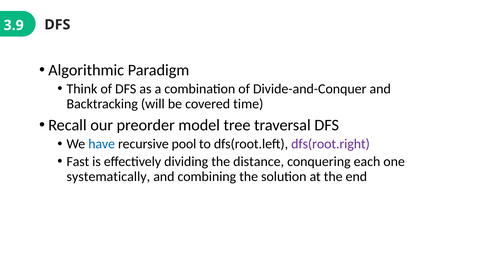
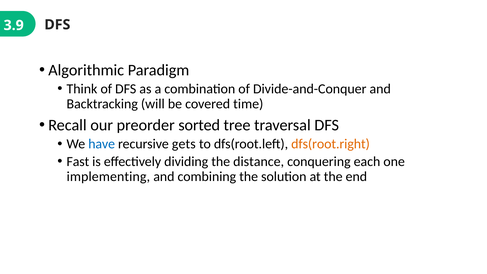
model: model -> sorted (199, 125)
pool: pool -> gets (184, 144)
dfs(root.right colour: purple -> orange (331, 144)
systematically: systematically -> implementing (108, 176)
